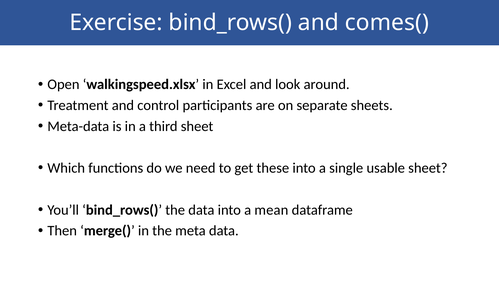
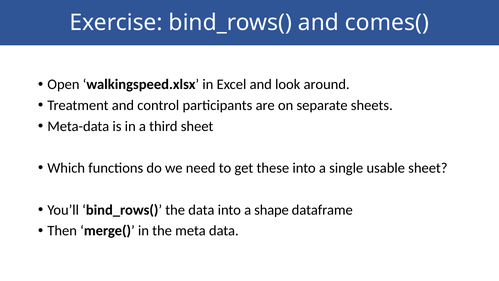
mean: mean -> shape (272, 210)
